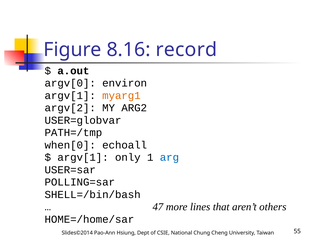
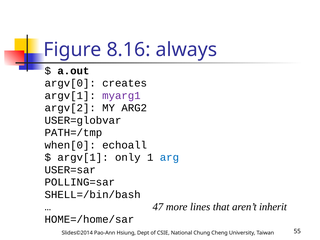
record: record -> always (186, 50)
environ: environ -> creates (125, 83)
myarg1 colour: orange -> purple (121, 96)
others: others -> inherit (273, 207)
